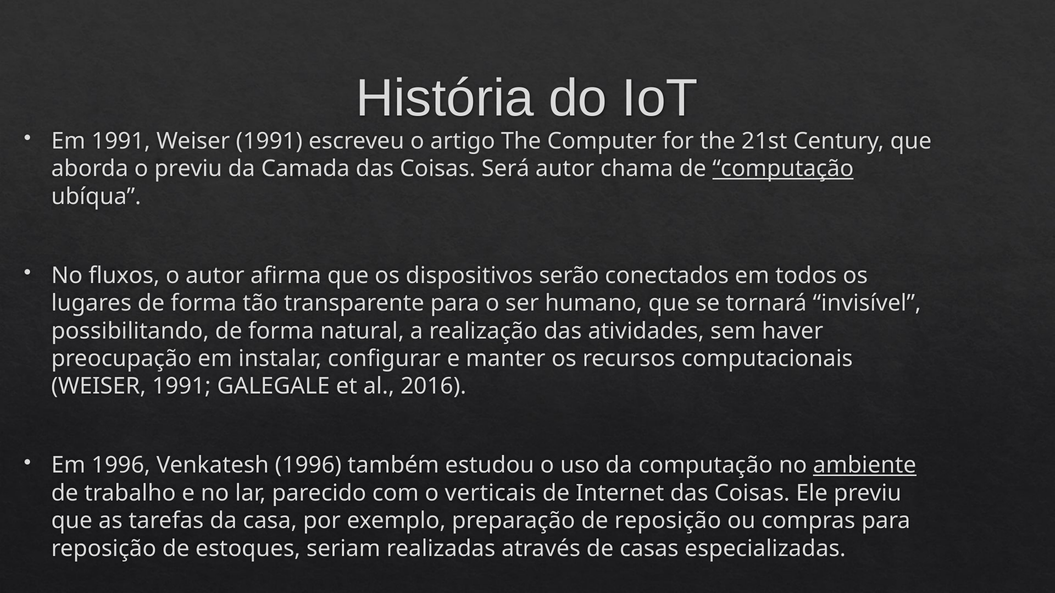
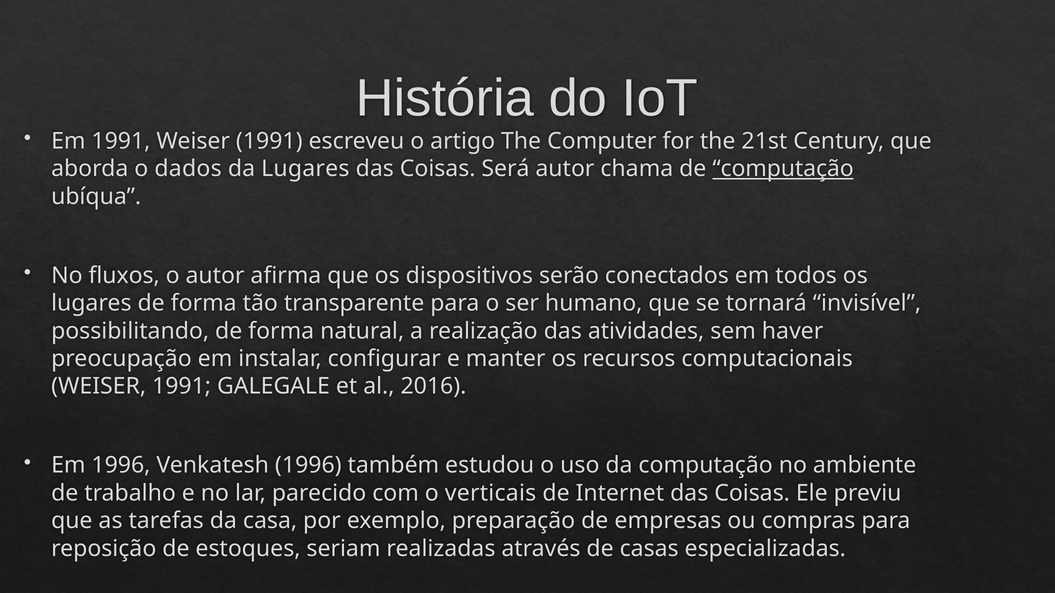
o previu: previu -> dados (188, 169)
da Camada: Camada -> Lugares (305, 169)
ambiente underline: present -> none (865, 466)
de reposição: reposição -> empresas (668, 521)
